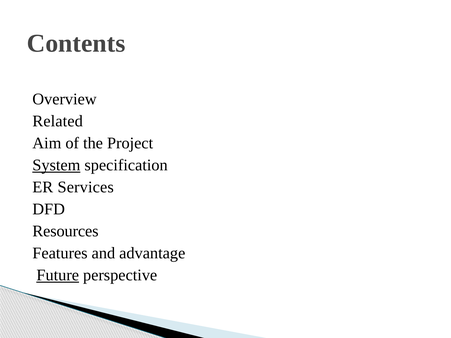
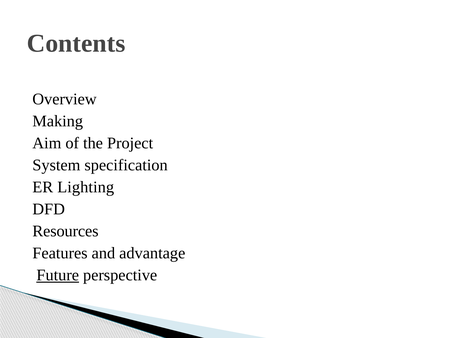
Related: Related -> Making (58, 121)
System underline: present -> none (56, 165)
Services: Services -> Lighting (86, 187)
